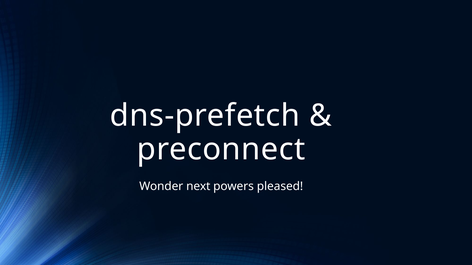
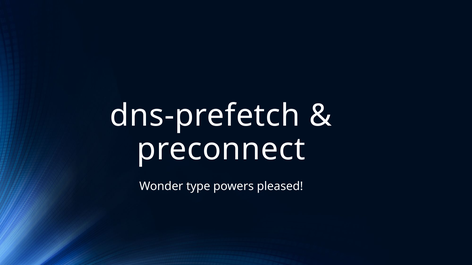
next: next -> type (198, 187)
